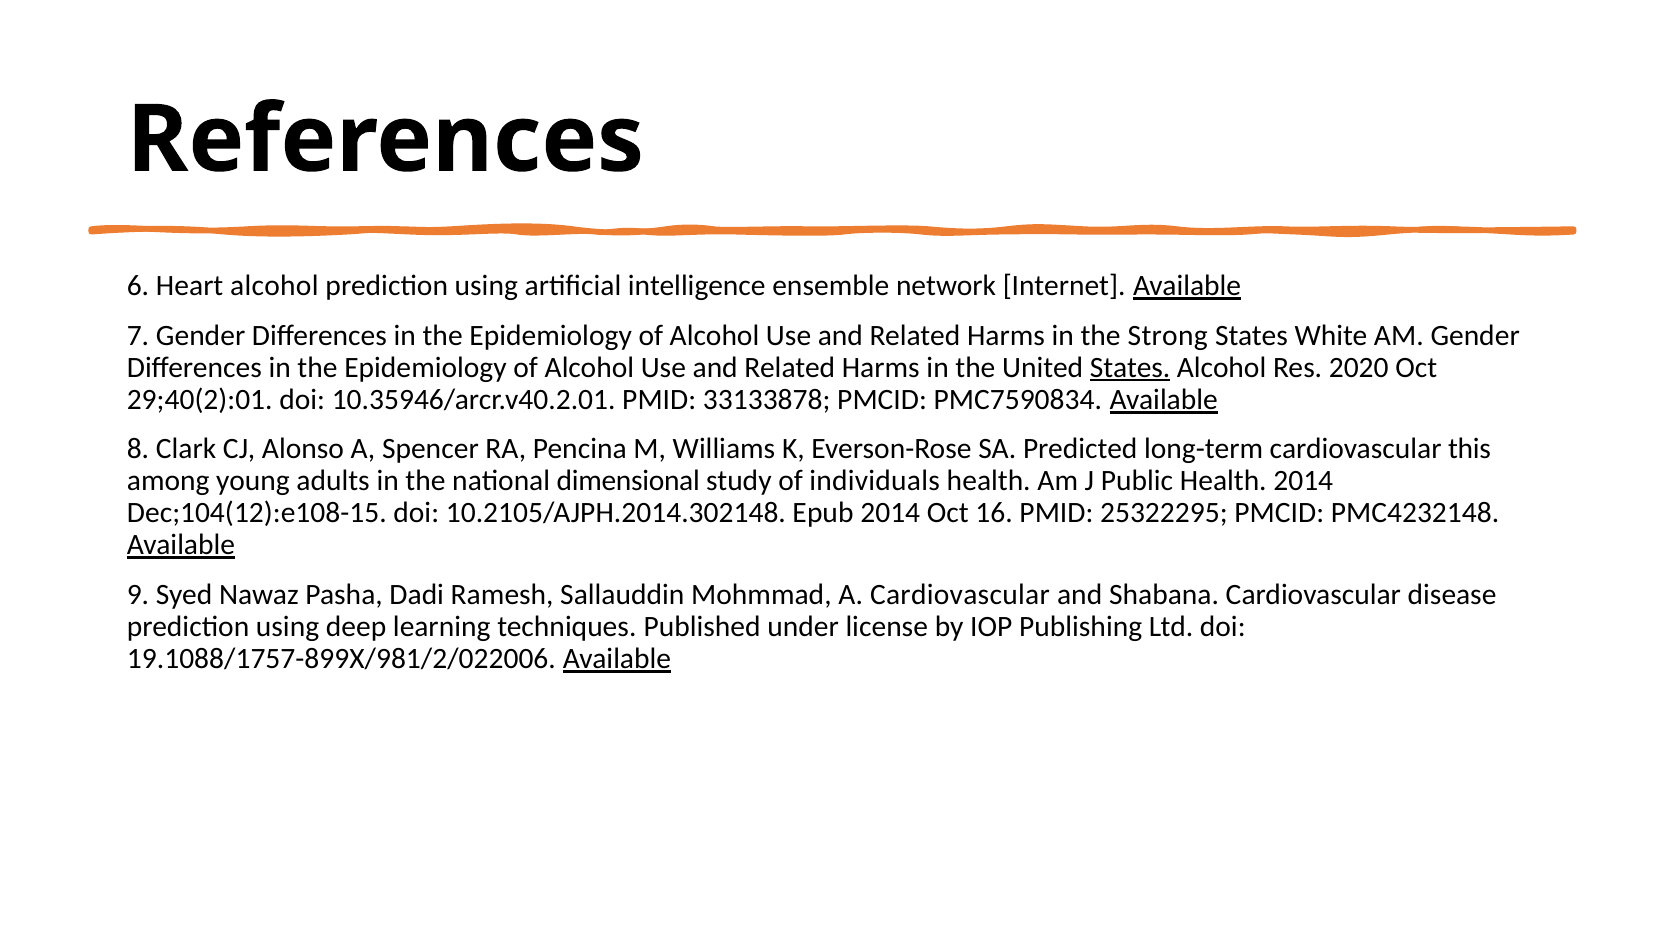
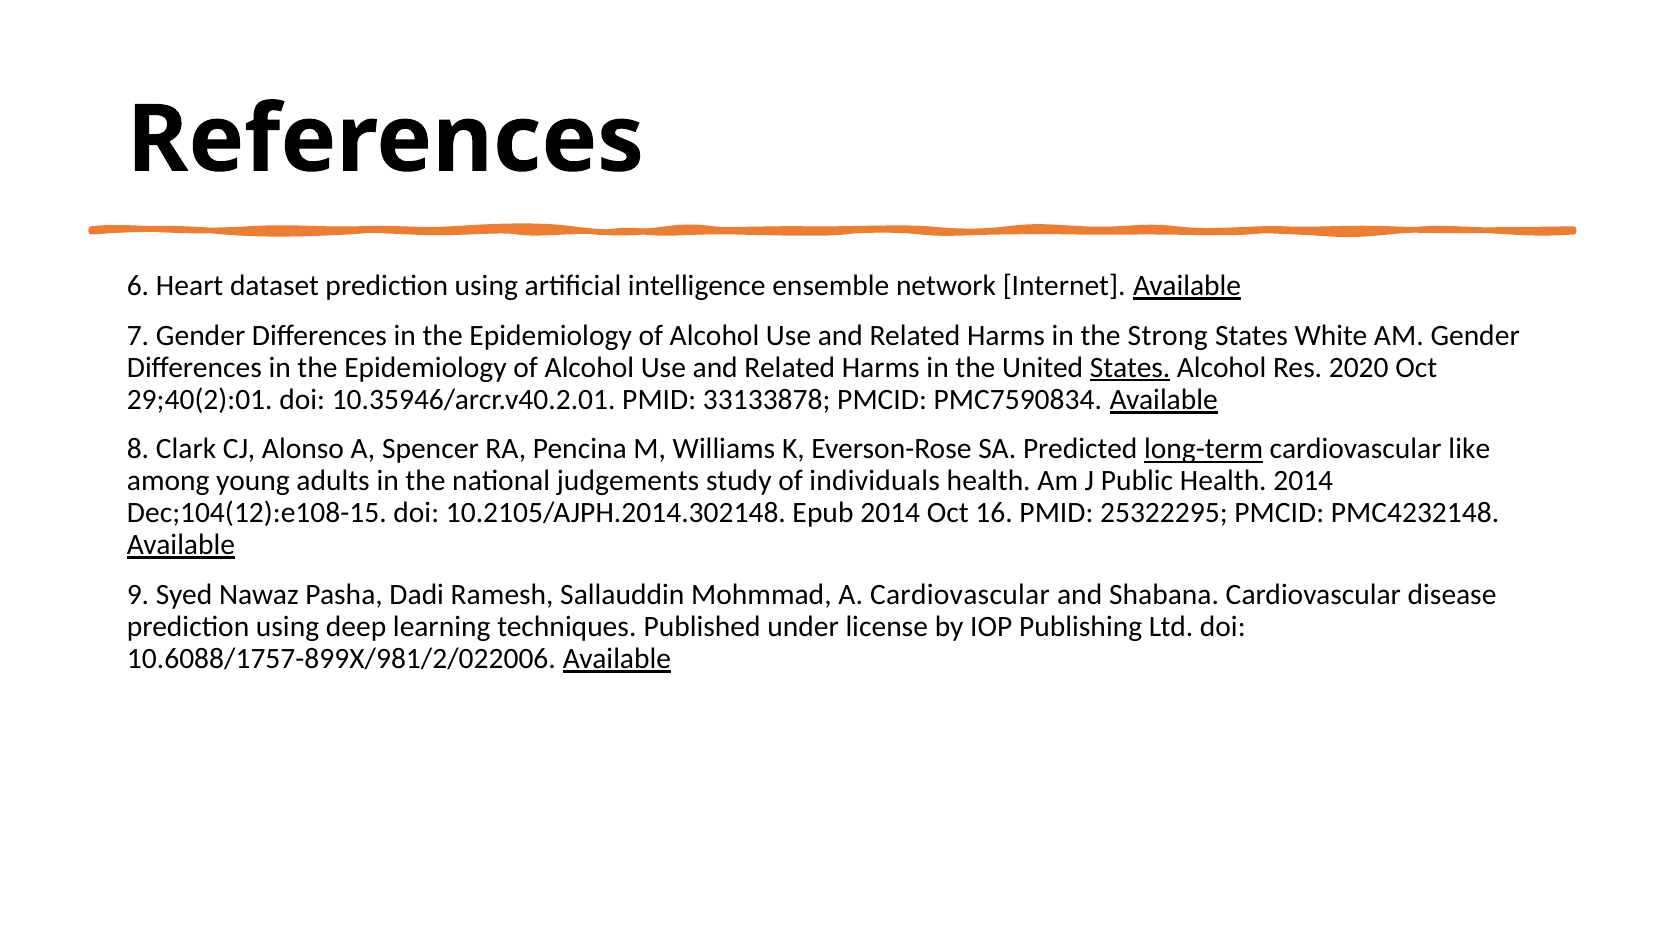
Heart alcohol: alcohol -> dataset (275, 286)
long-term underline: none -> present (1204, 449)
this: this -> like (1469, 449)
dimensional: dimensional -> judgements (628, 481)
19.1088/1757-899X/981/2/022006: 19.1088/1757-899X/981/2/022006 -> 10.6088/1757-899X/981/2/022006 (341, 658)
